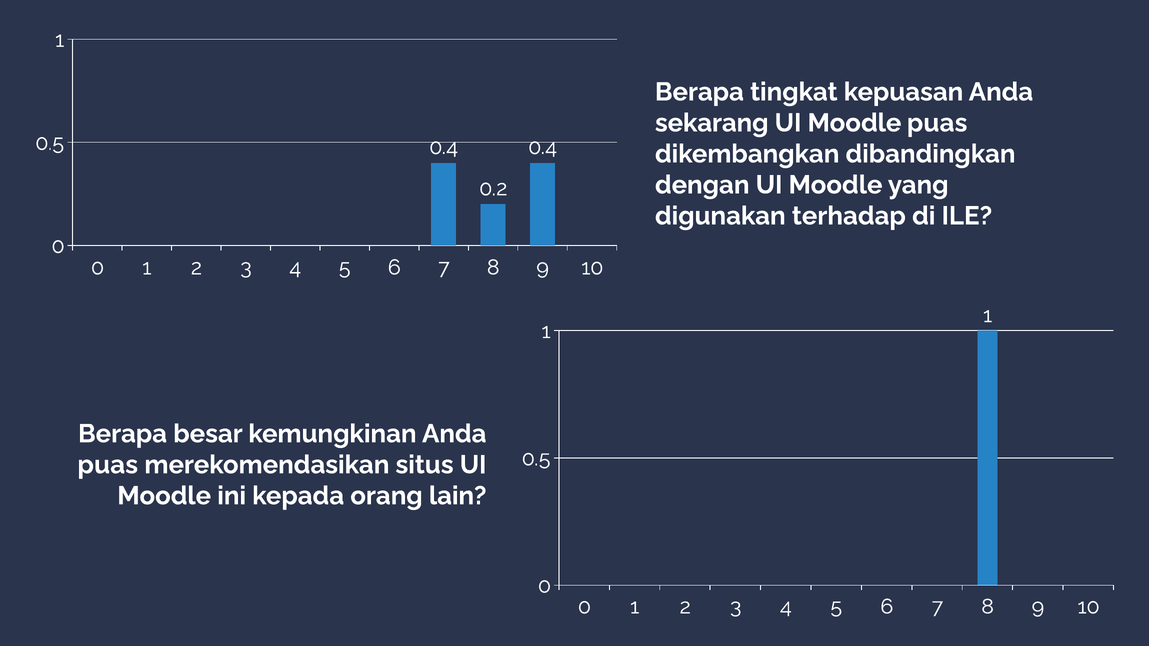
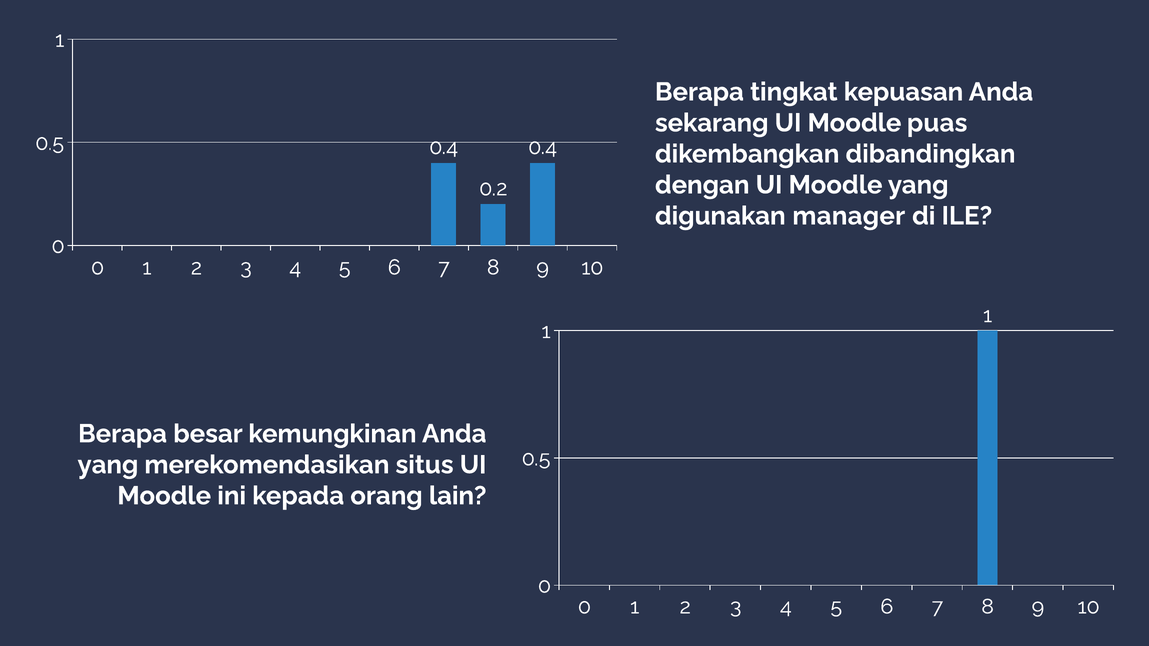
terhadap: terhadap -> manager (849, 216)
puas: puas -> yang (108, 465)
